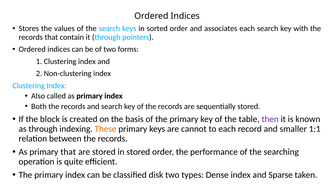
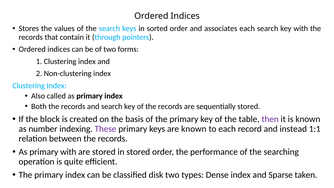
as through: through -> number (43, 129)
These colour: orange -> purple (106, 129)
are cannot: cannot -> known (194, 129)
smaller: smaller -> instead (293, 129)
primary that: that -> with (68, 152)
